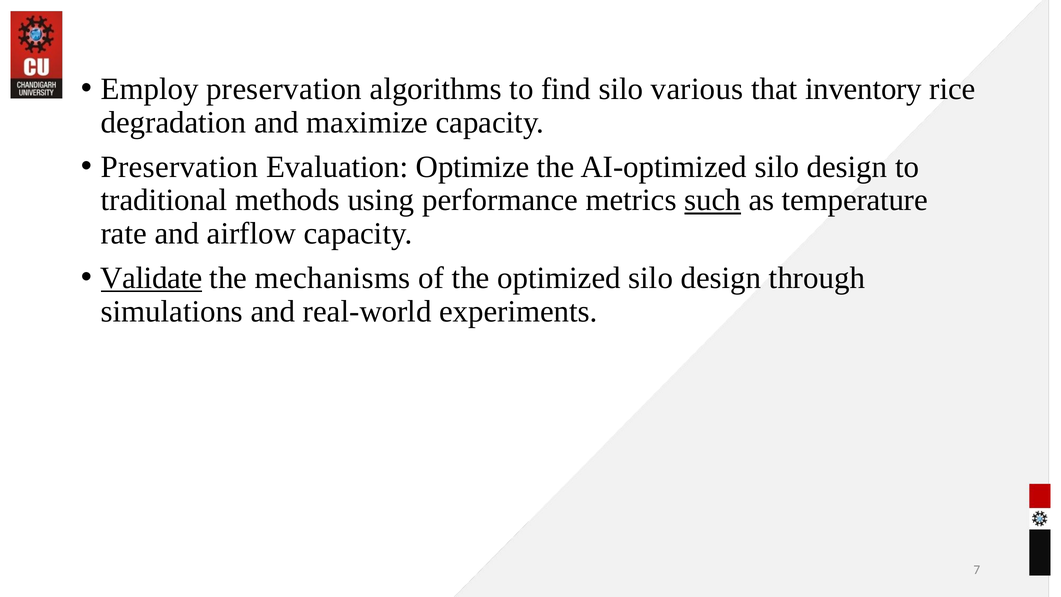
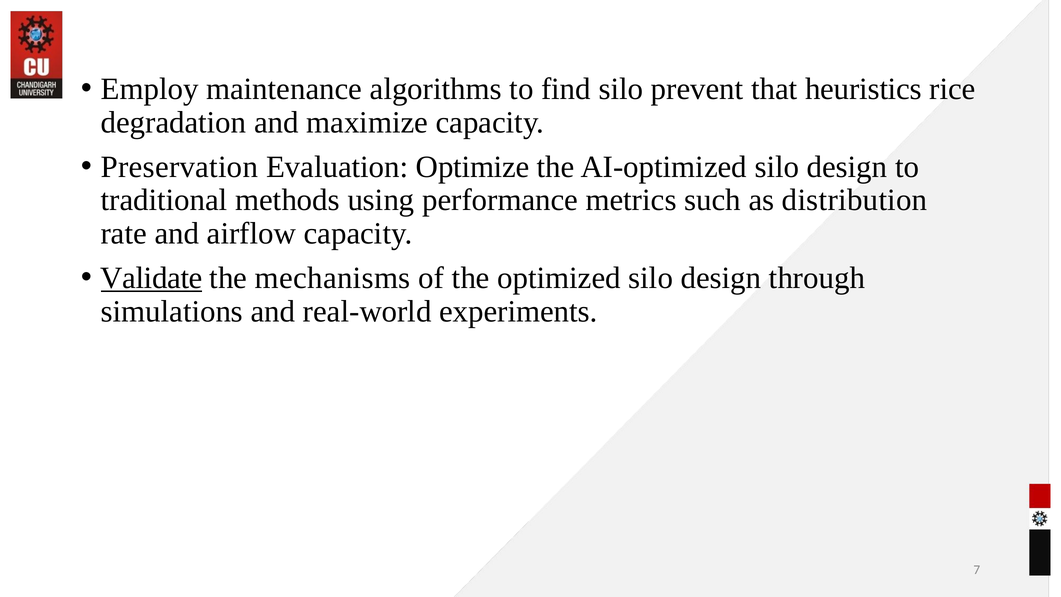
Employ preservation: preservation -> maintenance (284, 89)
various: various -> prevent (697, 89)
inventory: inventory -> heuristics (863, 89)
such underline: present -> none (713, 200)
temperature: temperature -> distribution (855, 200)
